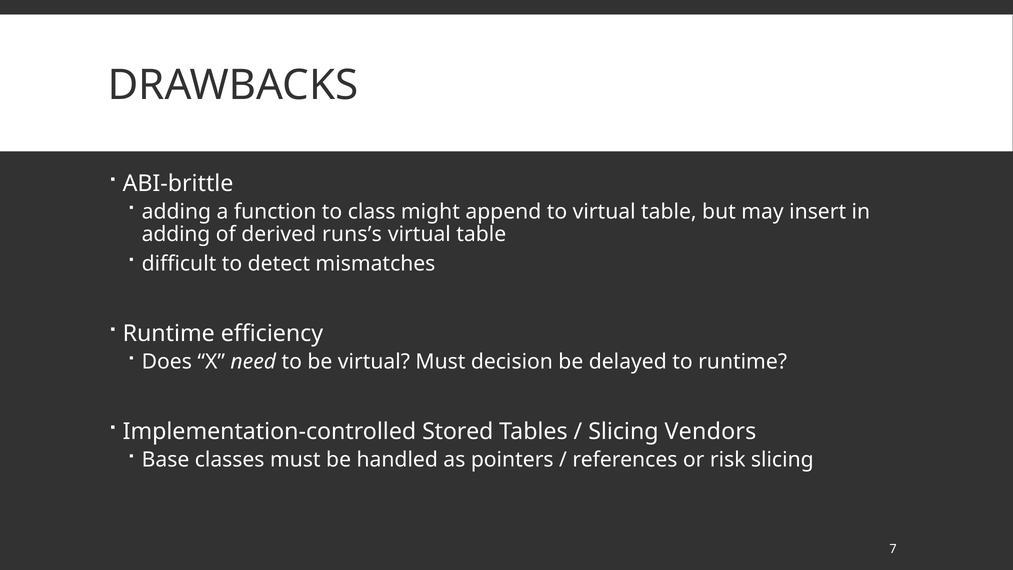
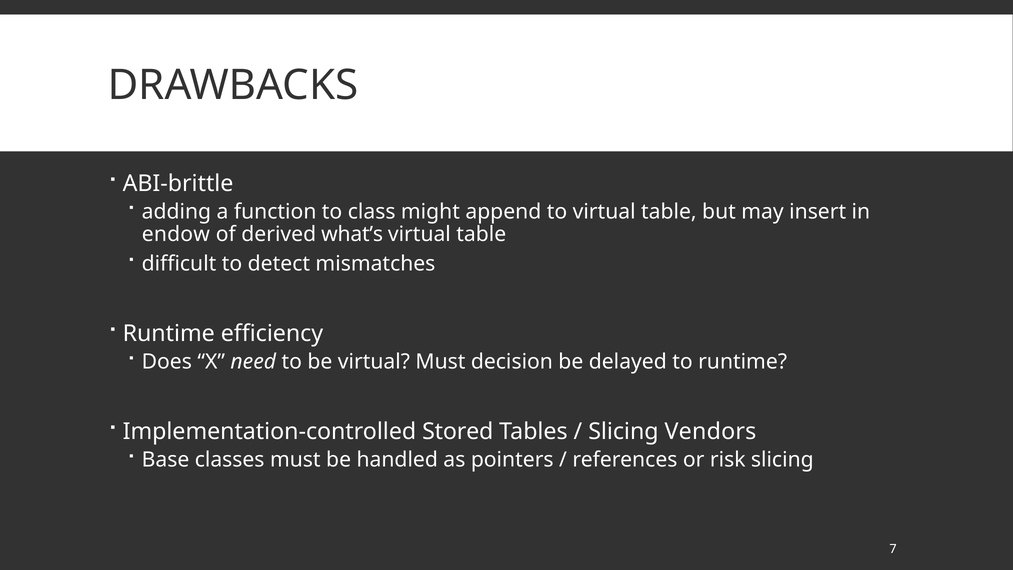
adding: adding -> endow (176, 234)
runs’s: runs’s -> what’s (352, 234)
